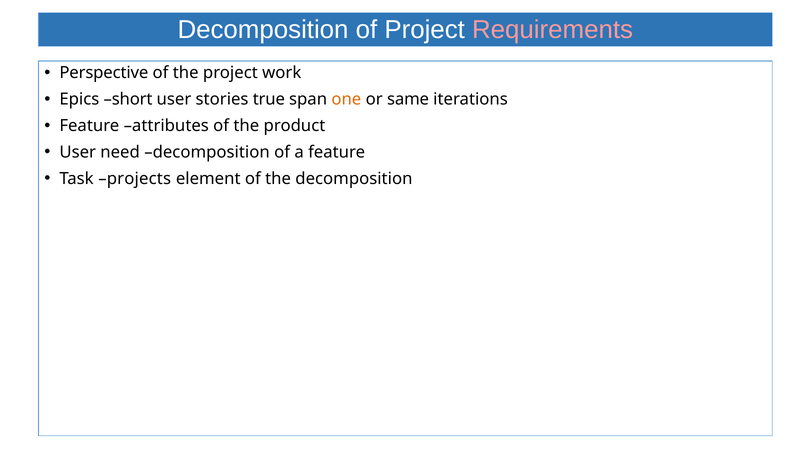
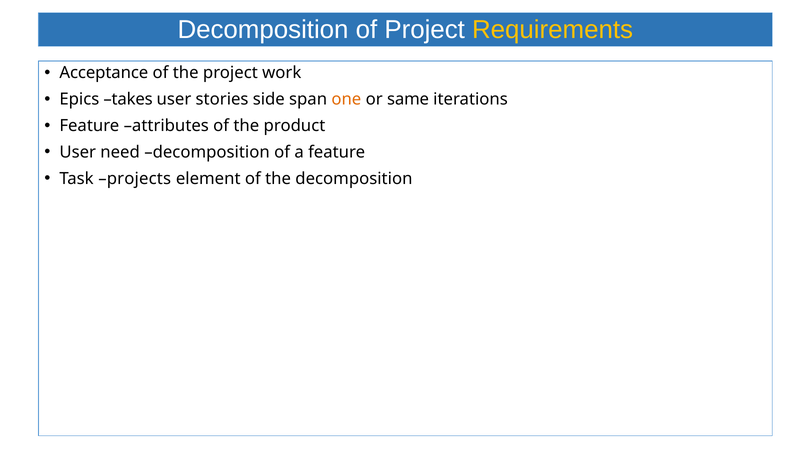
Requirements colour: pink -> yellow (553, 30)
Perspective: Perspective -> Acceptance (104, 73)
short: short -> takes (128, 99)
true: true -> side (269, 99)
